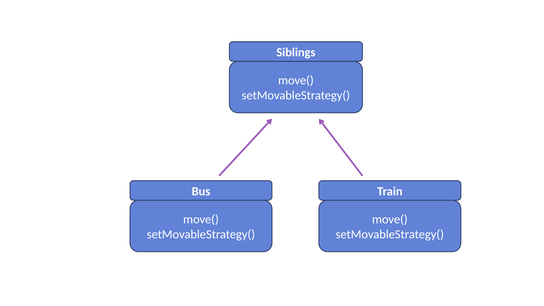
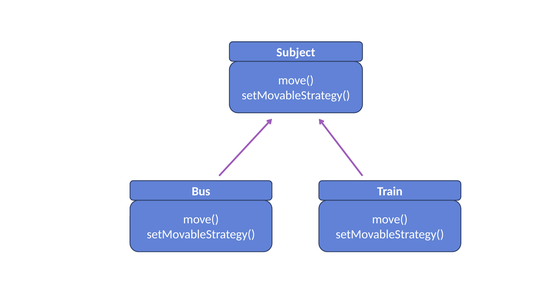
Siblings: Siblings -> Subject (296, 52)
